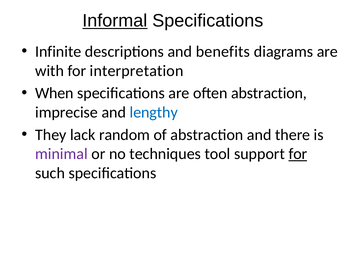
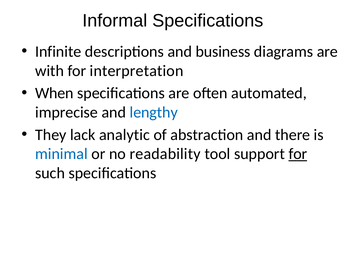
Informal underline: present -> none (115, 21)
benefits: benefits -> business (223, 52)
often abstraction: abstraction -> automated (269, 93)
random: random -> analytic (124, 135)
minimal colour: purple -> blue (61, 154)
techniques: techniques -> readability (165, 154)
